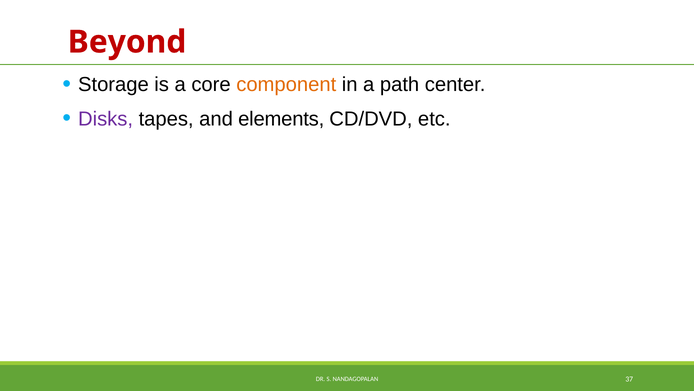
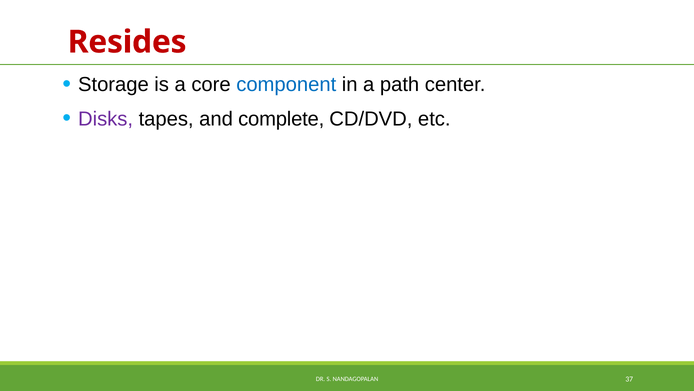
Beyond: Beyond -> Resides (127, 42)
component colour: orange -> blue (286, 84)
elements: elements -> complete (281, 119)
